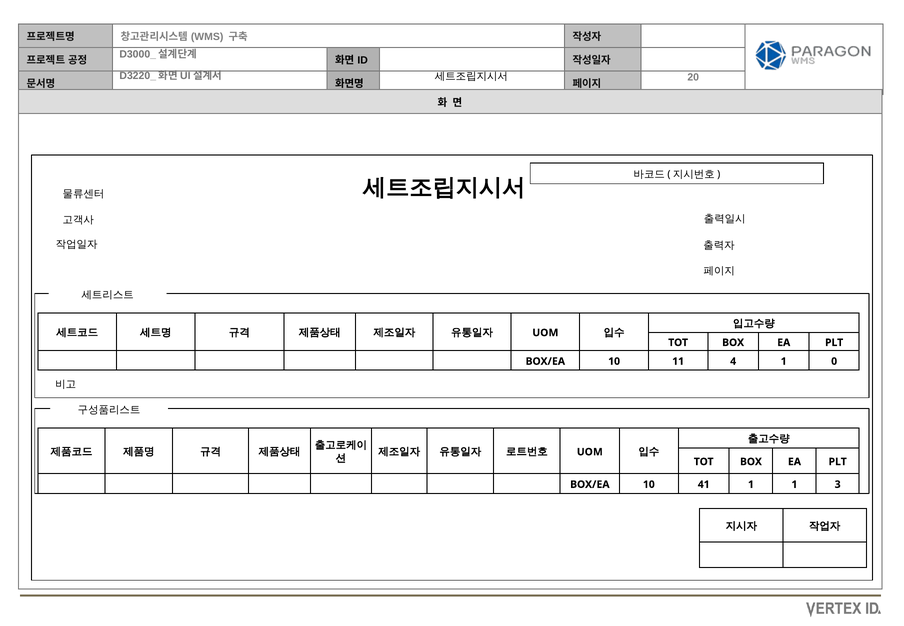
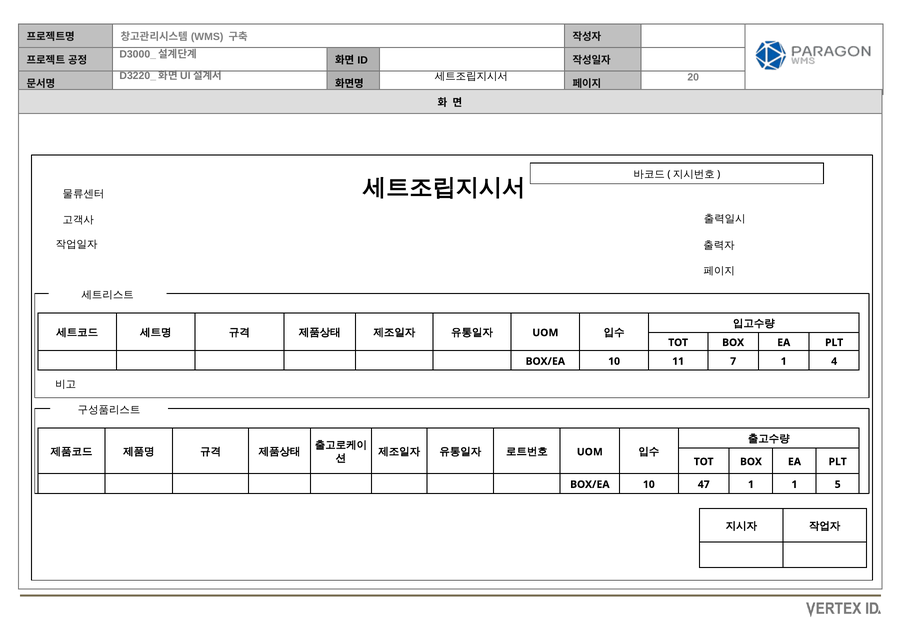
4: 4 -> 7 (733, 361)
0: 0 -> 4 (834, 361)
41: 41 -> 47 (704, 484)
3: 3 -> 5 (838, 484)
